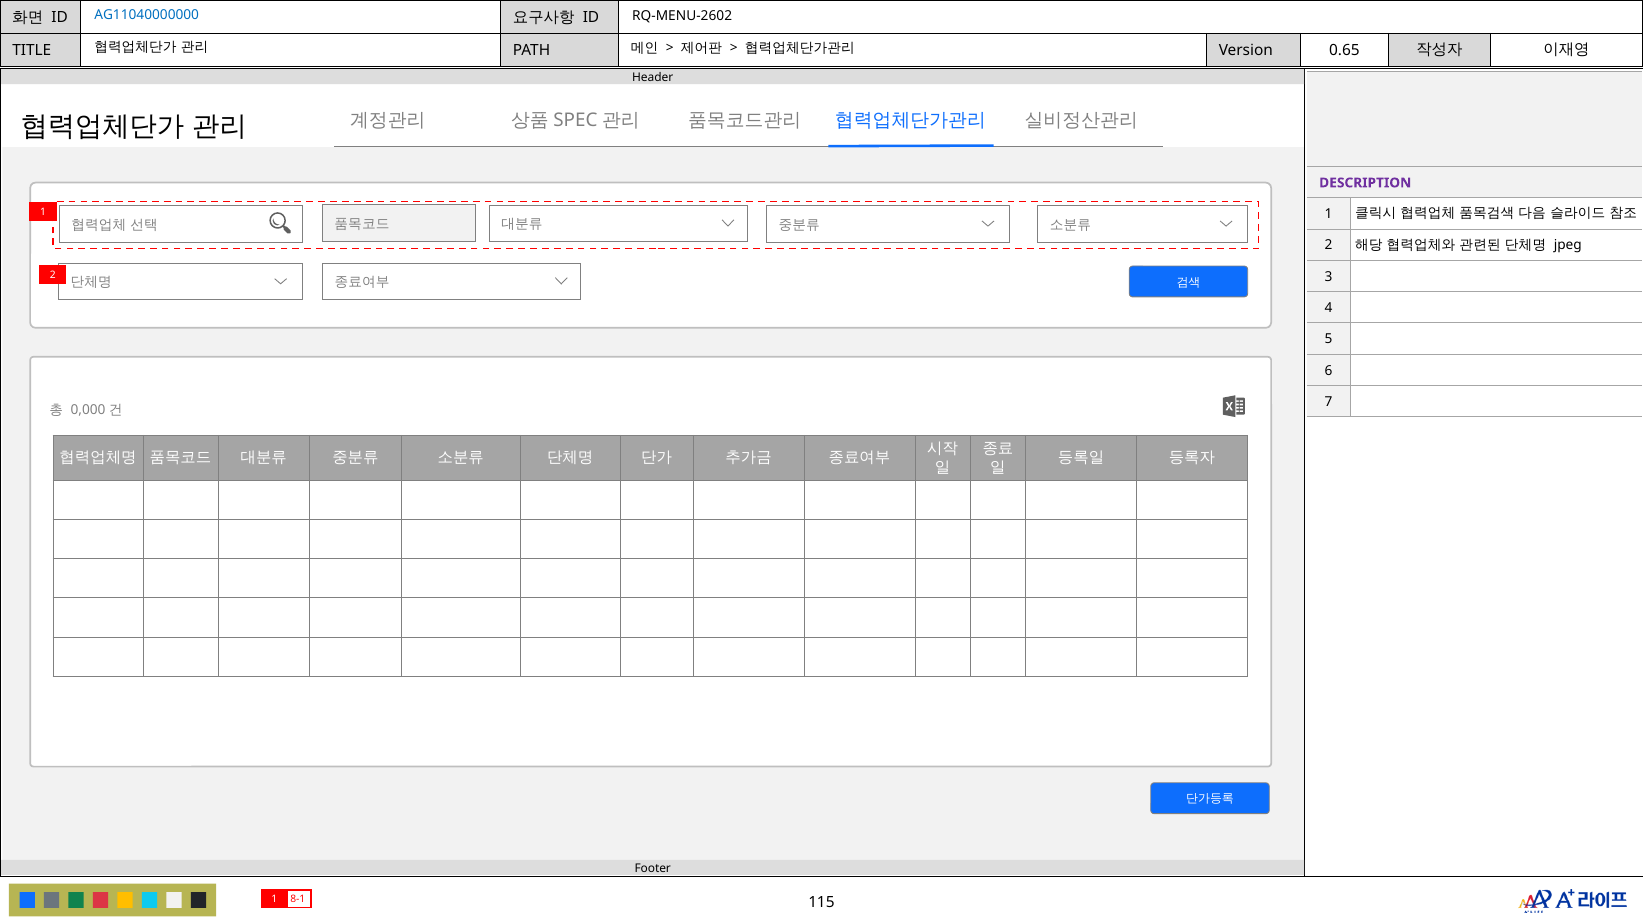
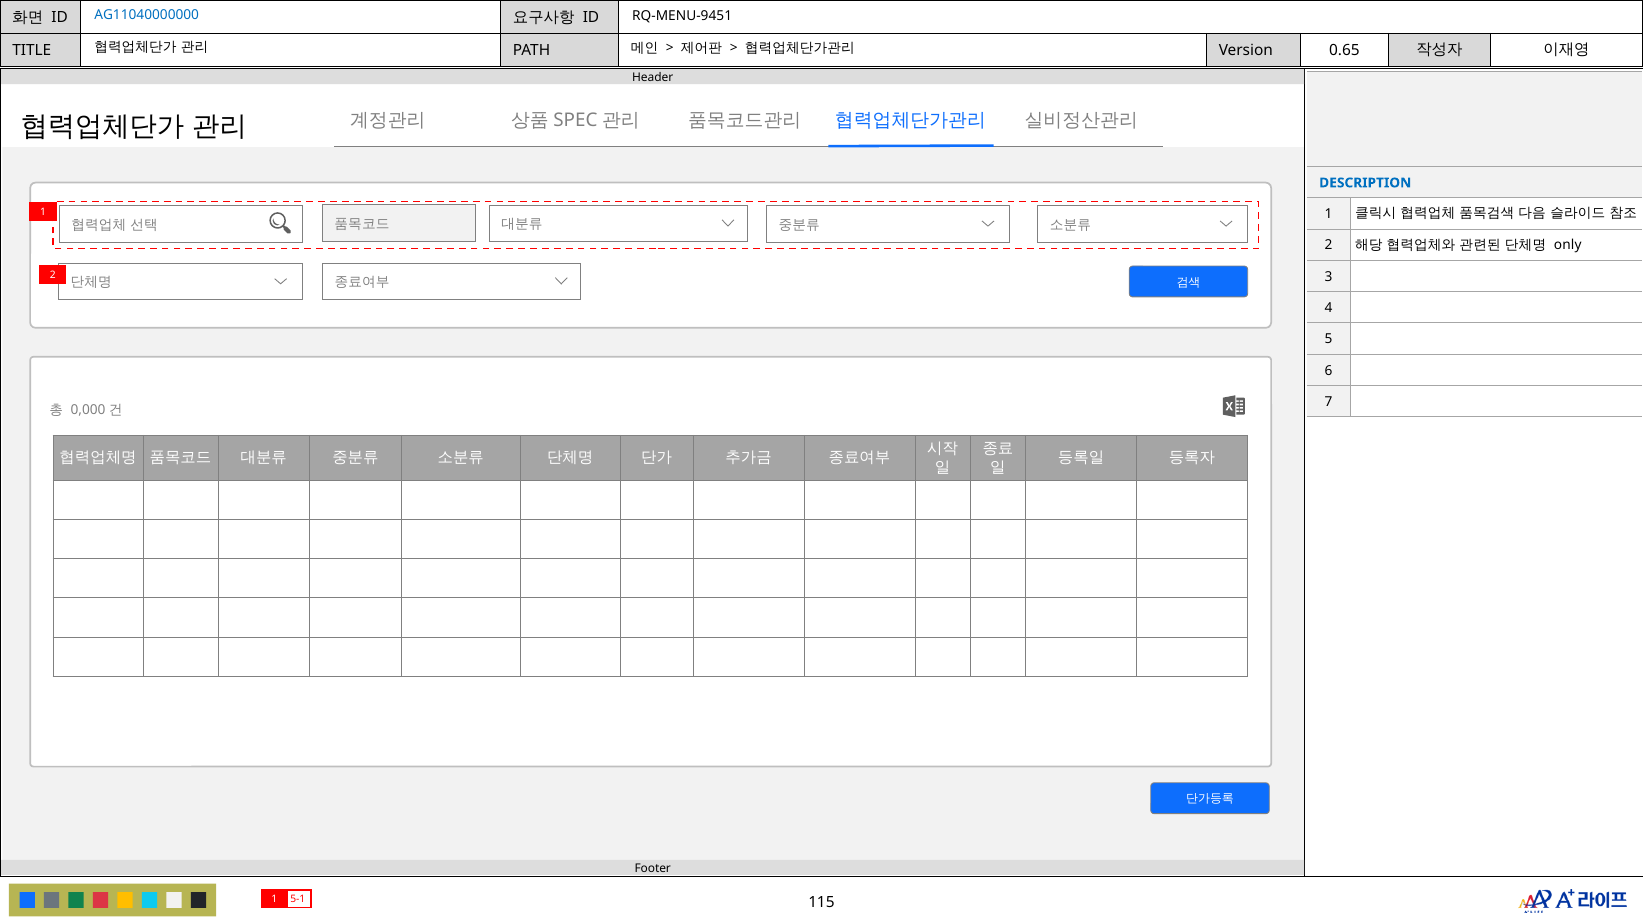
RQ-MENU-2602: RQ-MENU-2602 -> RQ-MENU-9451 (682, 16)
DESCRIPTION colour: purple -> blue (1365, 183)
jpeg: jpeg -> only (1568, 245)
8-1: 8-1 -> 5-1 (298, 900)
